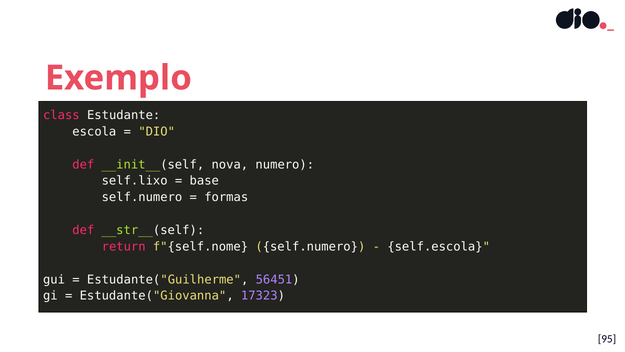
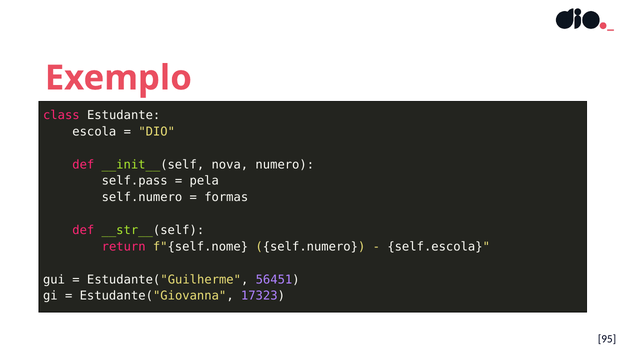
self.lixo: self.lixo -> self.pass (135, 181)
base: base -> pela (204, 181)
